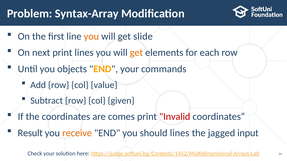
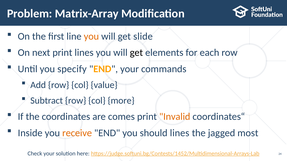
Syntax-Array: Syntax-Array -> Matrix-Array (87, 14)
get colour: orange -> black (136, 53)
objects: objects -> specify (72, 69)
given: given -> more (121, 101)
Invalid colour: red -> orange (175, 117)
Result: Result -> Inside (30, 133)
input: input -> most (248, 133)
